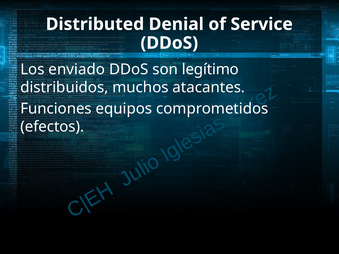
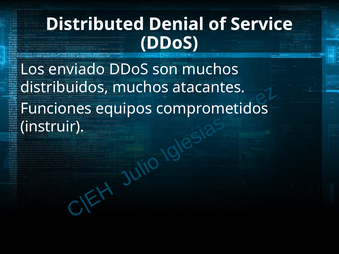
son legítimo: legítimo -> muchos (210, 70)
efectos: efectos -> instruir (52, 127)
